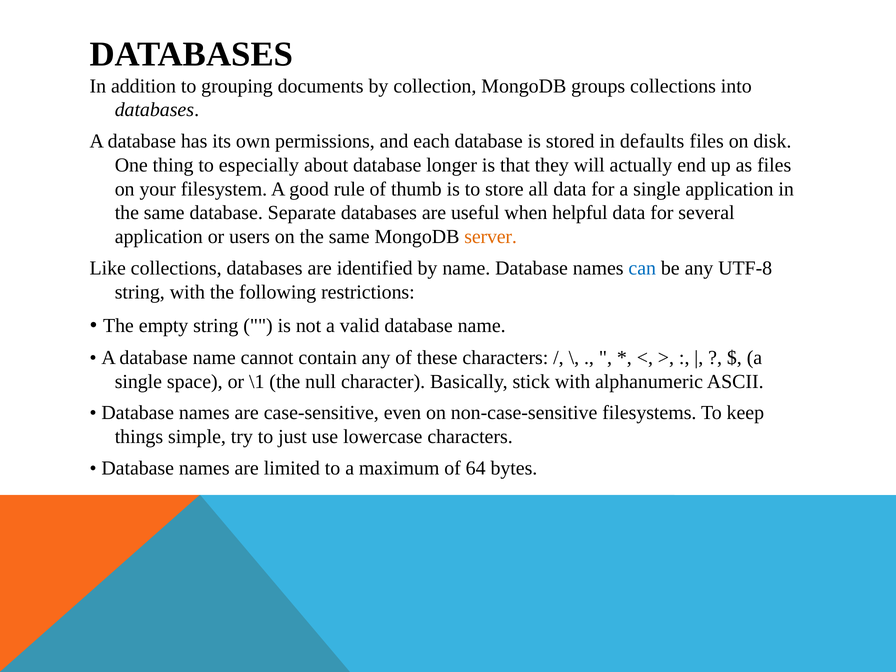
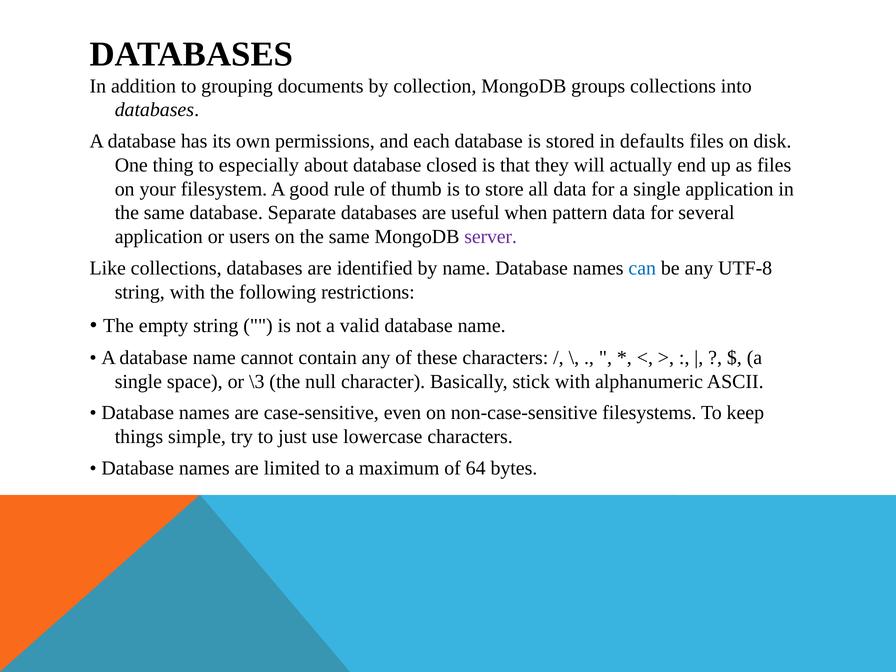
longer: longer -> closed (452, 165)
helpful: helpful -> pattern (580, 213)
server colour: orange -> purple (491, 237)
\1: \1 -> \3 (257, 382)
